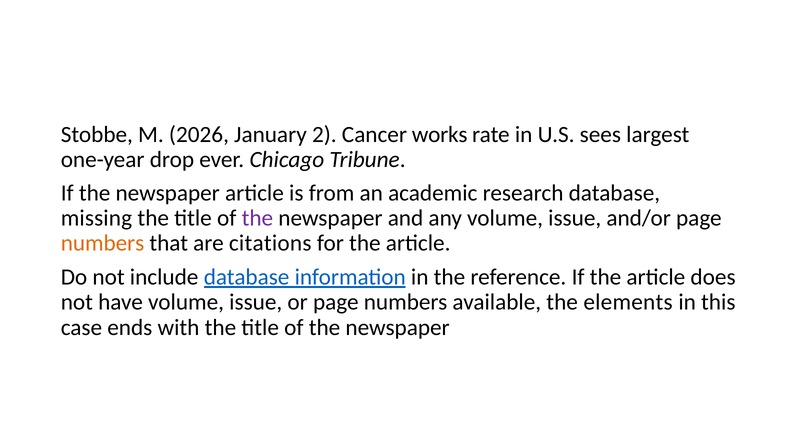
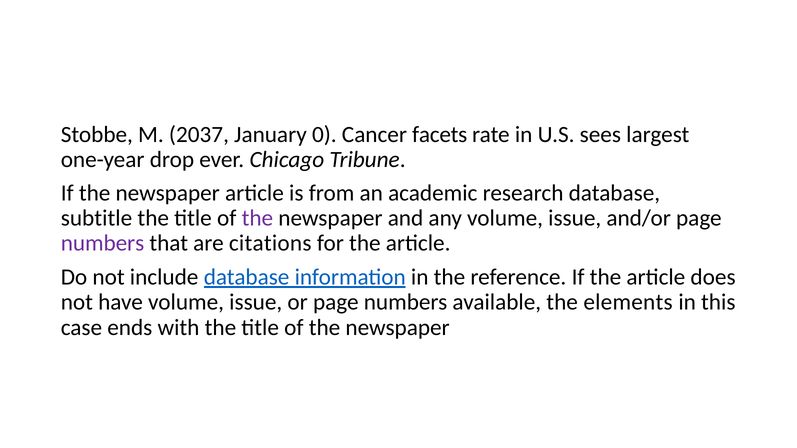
2026: 2026 -> 2037 (199, 135)
2: 2 -> 0 (324, 135)
works: works -> facets (440, 135)
missing: missing -> subtitle (96, 218)
numbers colour: orange -> purple (102, 243)
